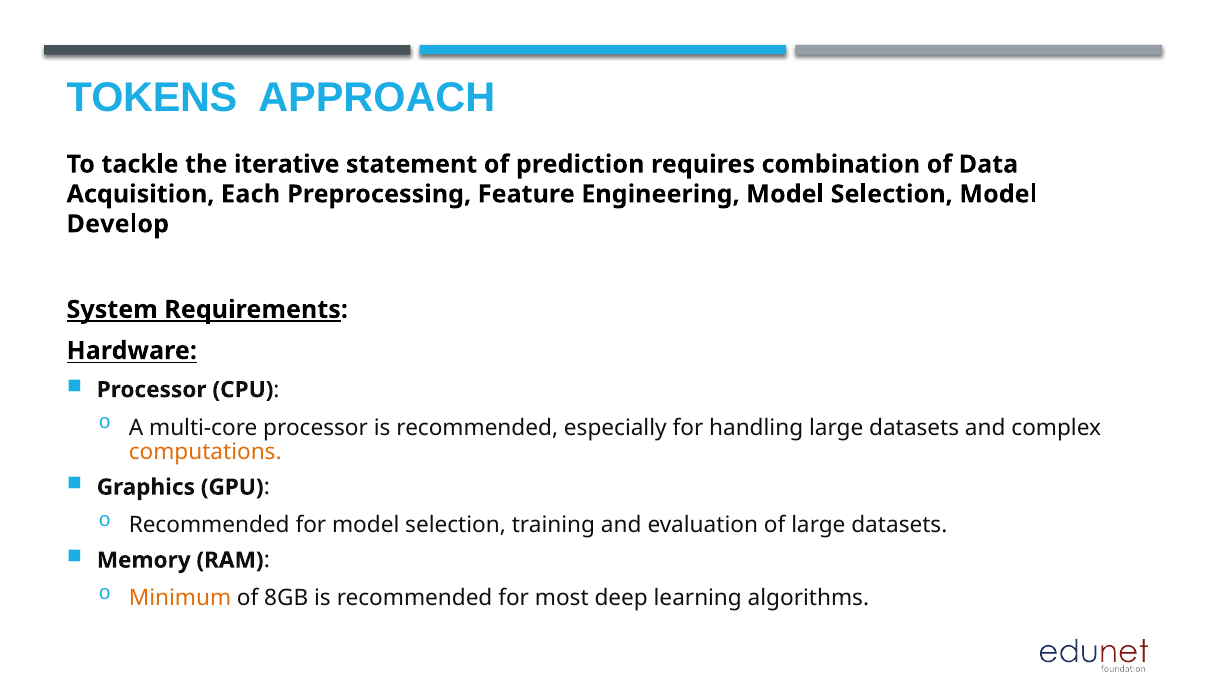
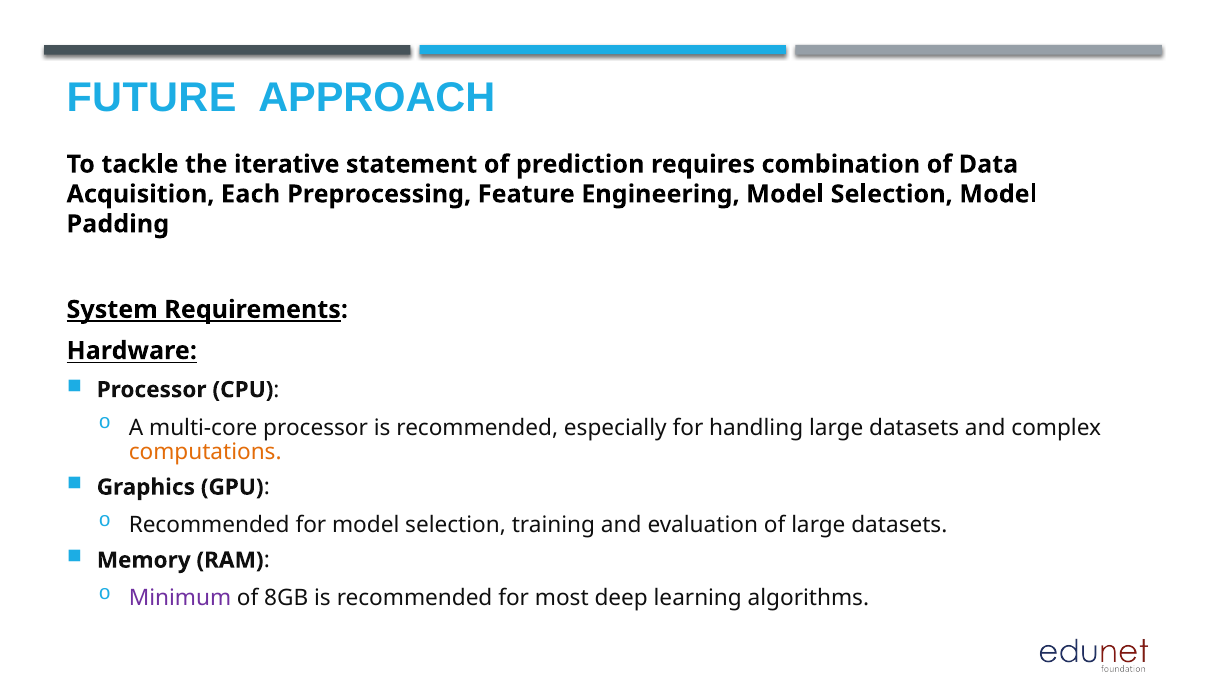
TOKENS: TOKENS -> FUTURE (151, 98)
Develop: Develop -> Padding (118, 224)
Minimum colour: orange -> purple (180, 598)
